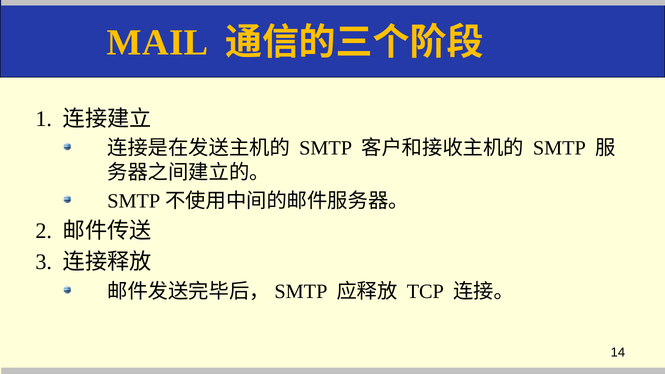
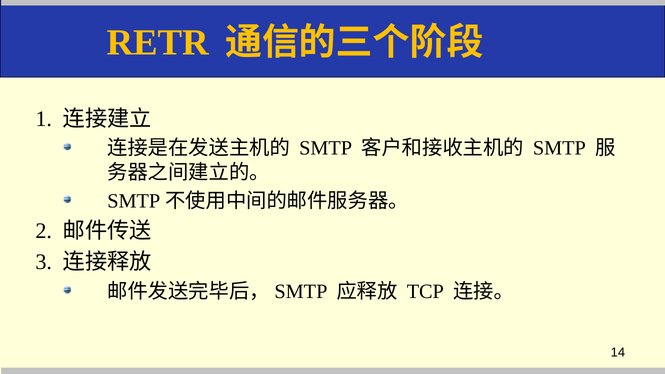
MAIL: MAIL -> RETR (158, 42)
